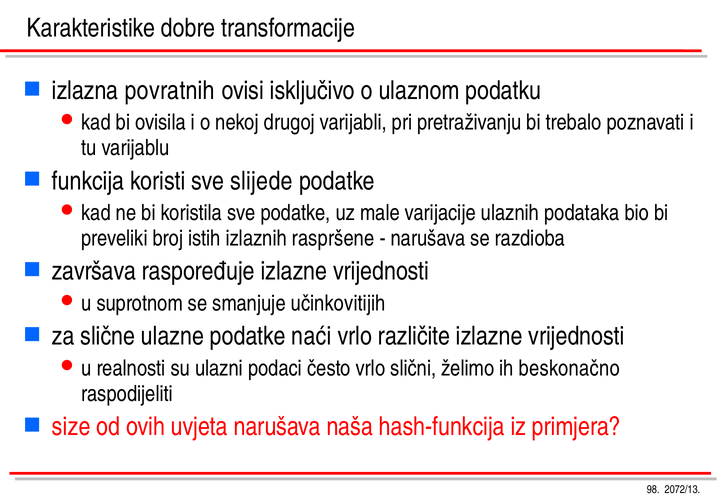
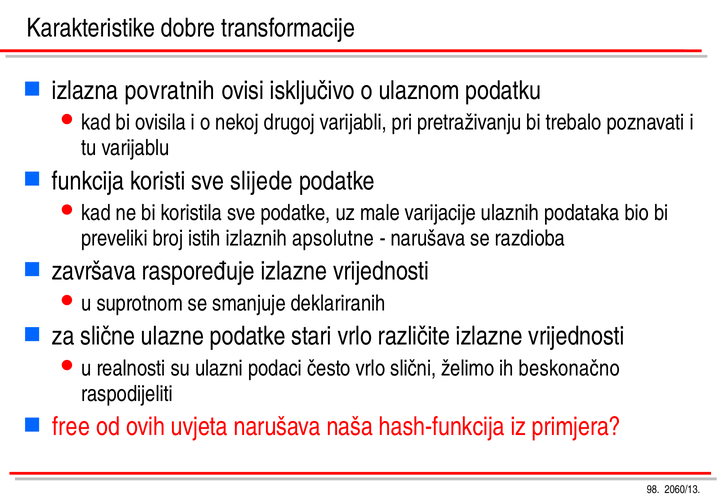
raspršene: raspršene -> apsolutne (333, 239)
učinkovitijih: učinkovitijih -> deklariranih (338, 304)
naći: naći -> stari (312, 336)
size: size -> free (71, 427)
2072/13: 2072/13 -> 2060/13 (682, 490)
